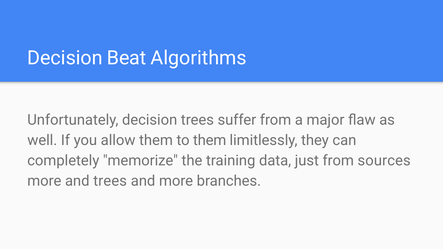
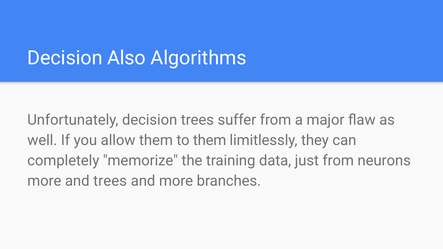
Beat: Beat -> Also (127, 58)
sources: sources -> neurons (384, 161)
